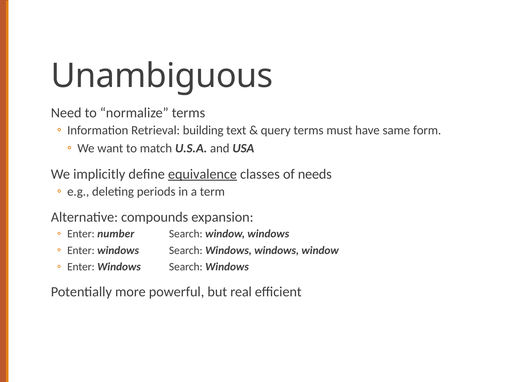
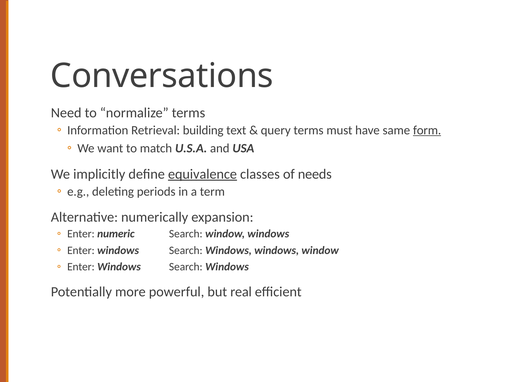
Unambiguous: Unambiguous -> Conversations (162, 76)
form underline: none -> present (427, 130)
compounds: compounds -> numerically (155, 217)
number: number -> numeric (116, 234)
